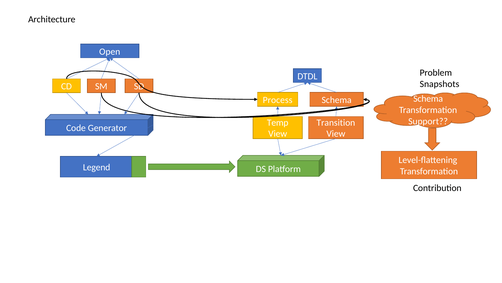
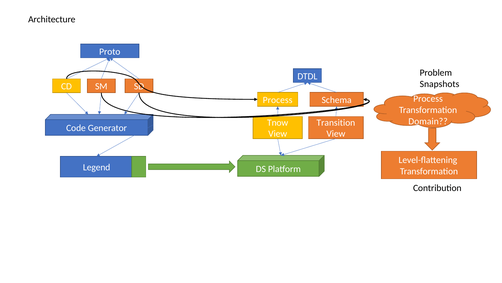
Open: Open -> Proto (110, 51)
Schema Schema: Schema -> Process (428, 98)
Support: Support -> Domain (428, 121)
Temp: Temp -> Tnow (278, 122)
